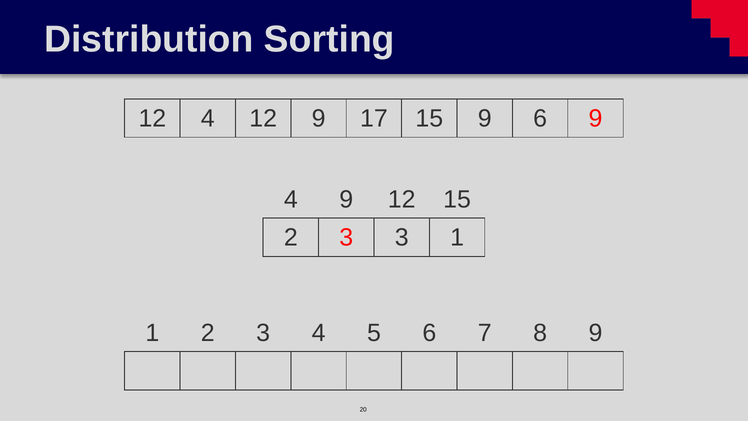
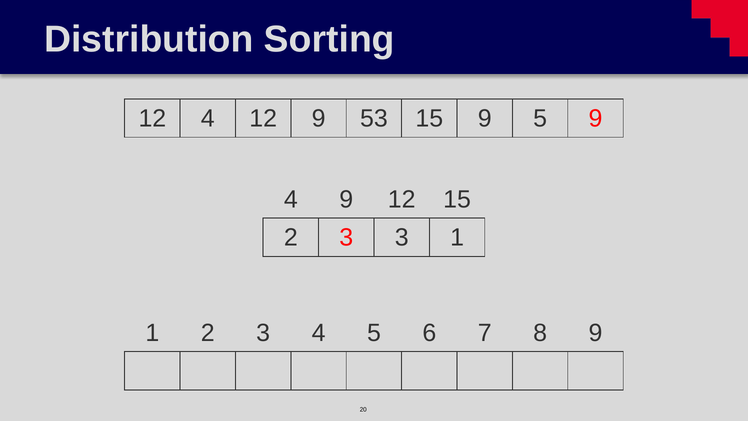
17: 17 -> 53 (374, 118)
9 6: 6 -> 5 (540, 118)
